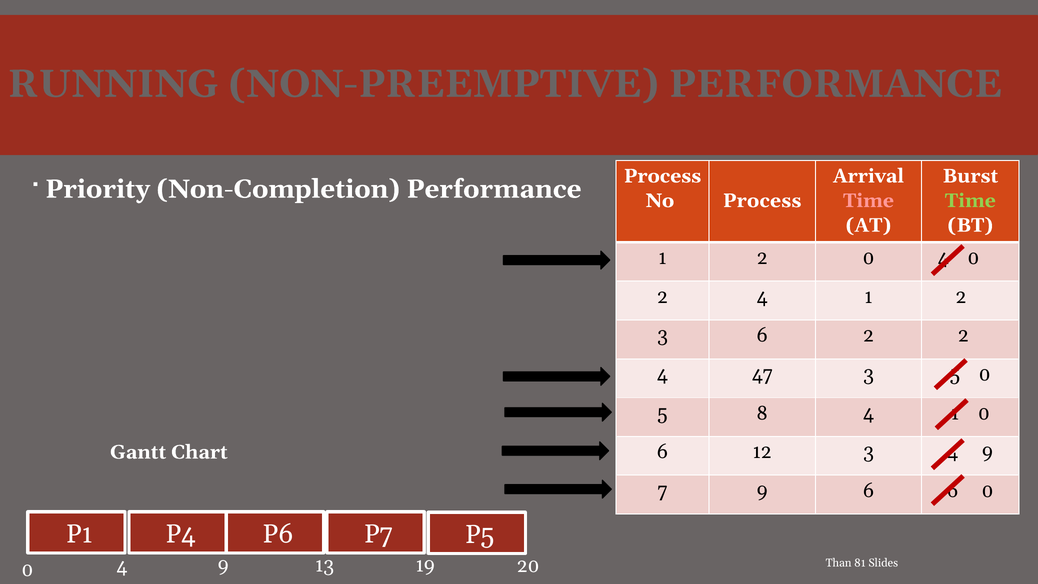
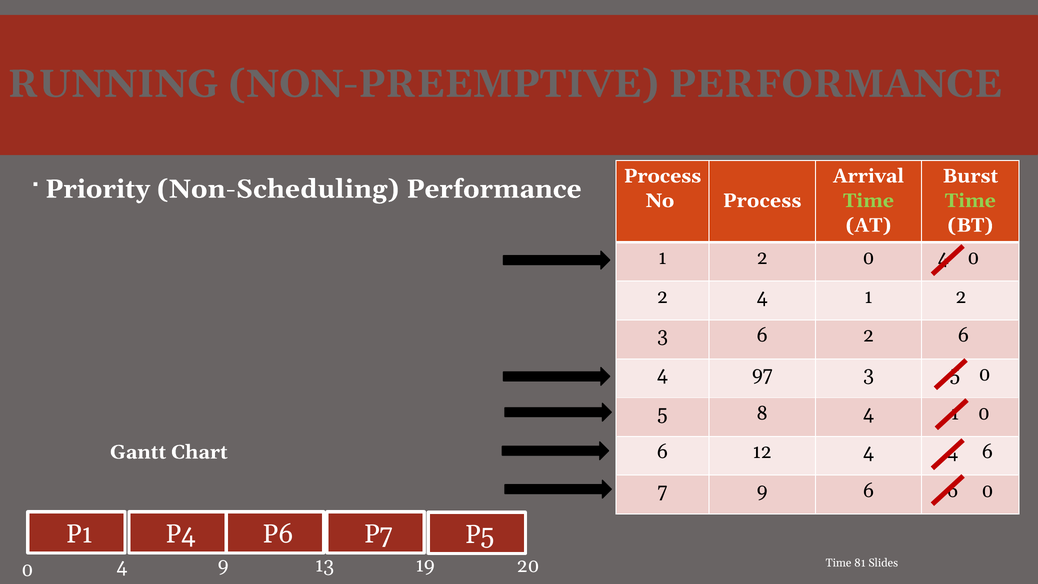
Non-Completion: Non-Completion -> Non-Scheduling (278, 189)
Time colour: pink -> light green (868, 201)
2 2: 2 -> 6 (963, 335)
47: 47 -> 97 (762, 374)
12 3: 3 -> 4 (869, 452)
9: 9 -> 6 (987, 452)
Than: Than -> Time (839, 563)
